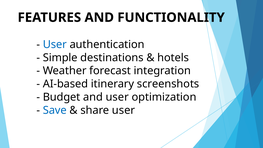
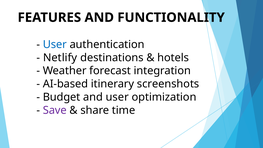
Simple: Simple -> Netlify (60, 58)
Save colour: blue -> purple (55, 110)
share user: user -> time (124, 110)
